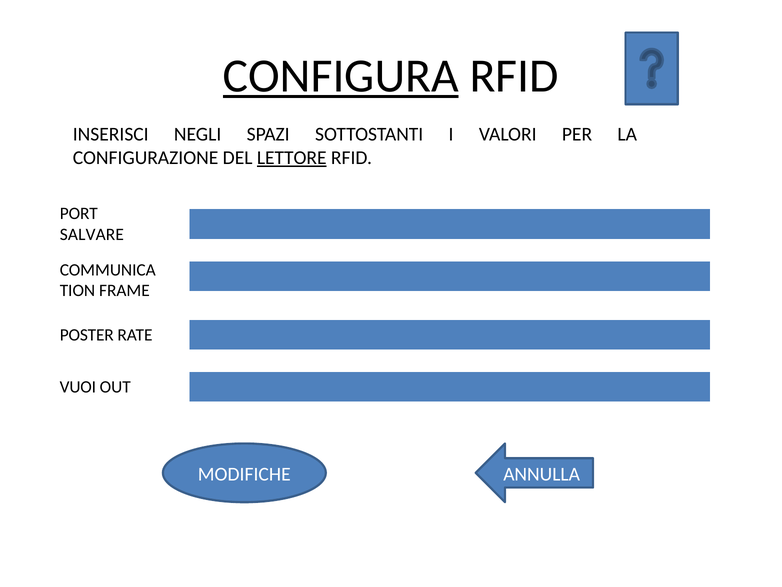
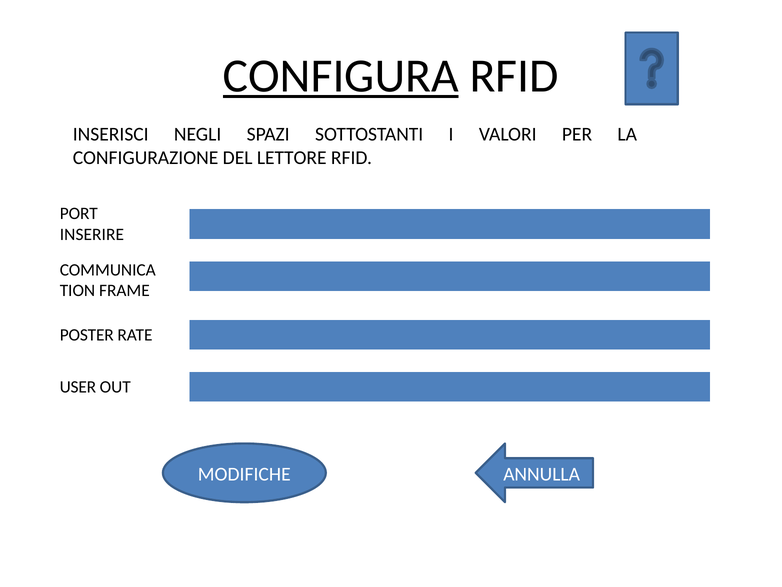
LETTORE underline: present -> none (292, 158)
SALVARE: SALVARE -> INSERIRE (92, 234)
VUOI: VUOI -> USER (78, 387)
